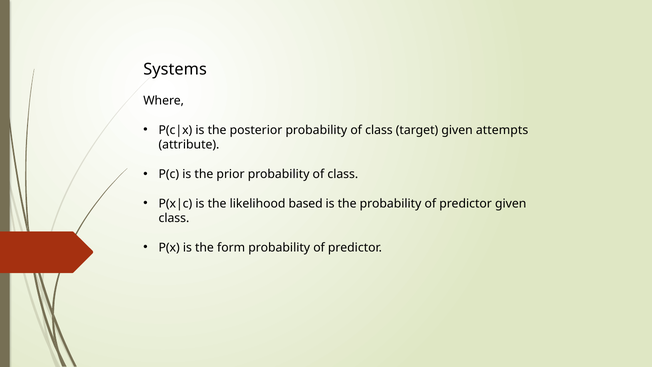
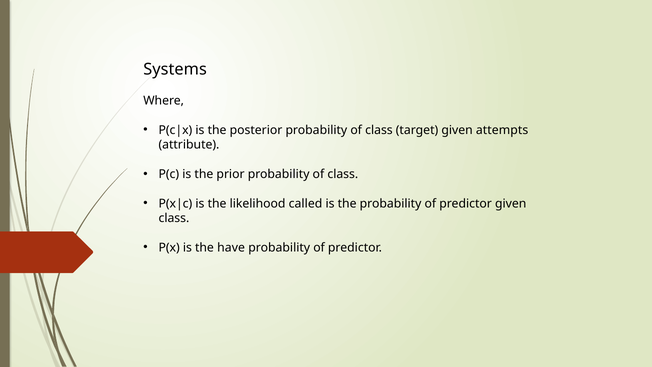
based: based -> called (305, 203)
form: form -> have (231, 247)
